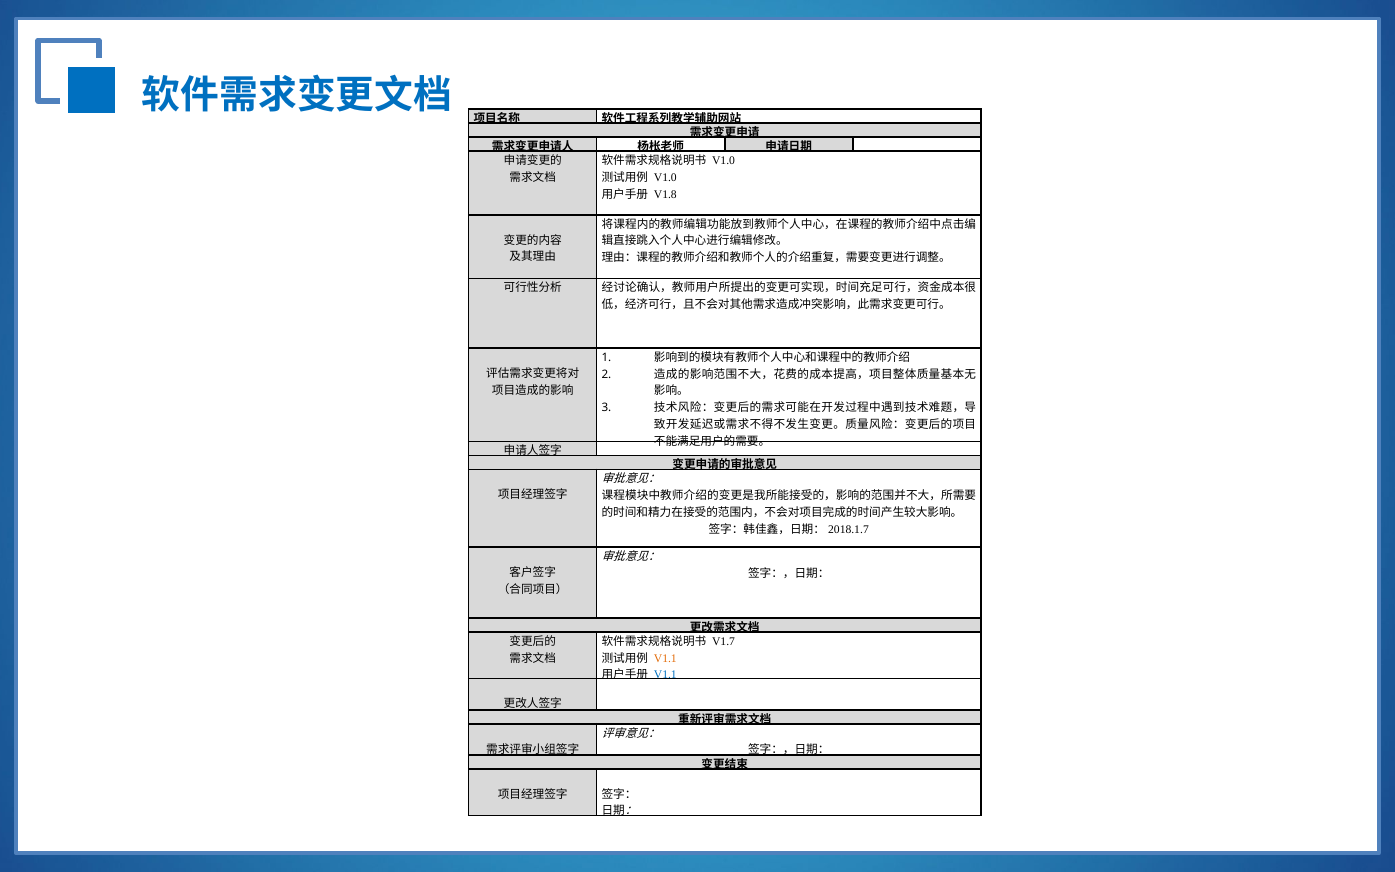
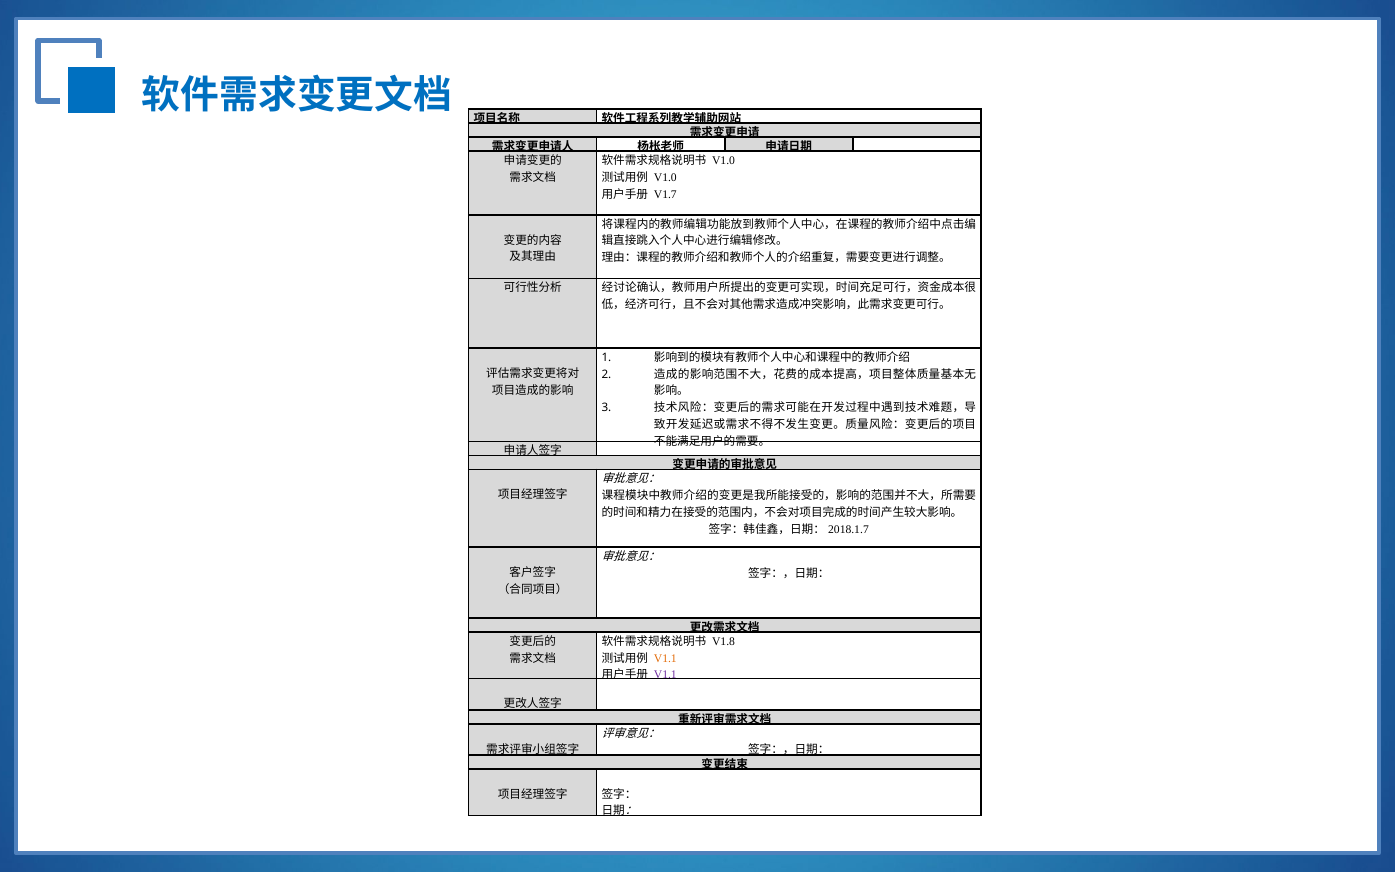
V1.8: V1.8 -> V1.7 (665, 194)
V1.7: V1.7 -> V1.8 (724, 641)
V1.1 colour: blue -> purple (665, 675)
